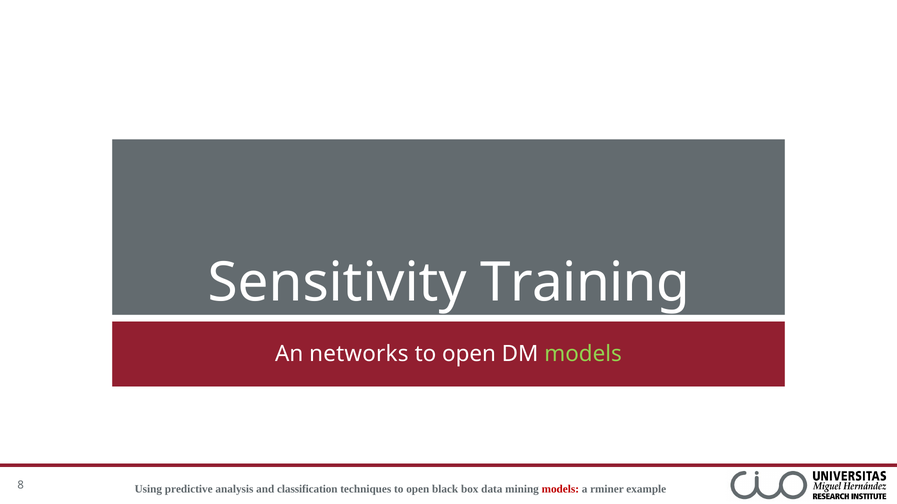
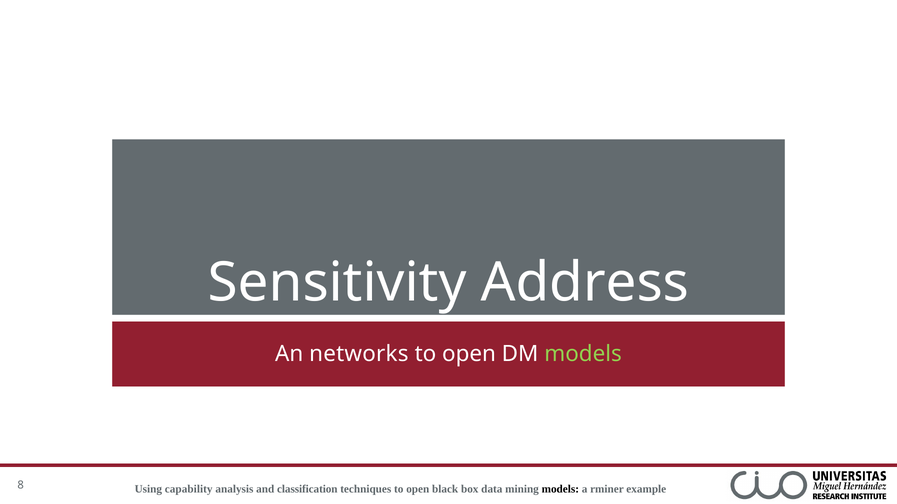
Training: Training -> Address (585, 283)
predictive: predictive -> capability (189, 490)
models colour: red -> black (560, 490)
